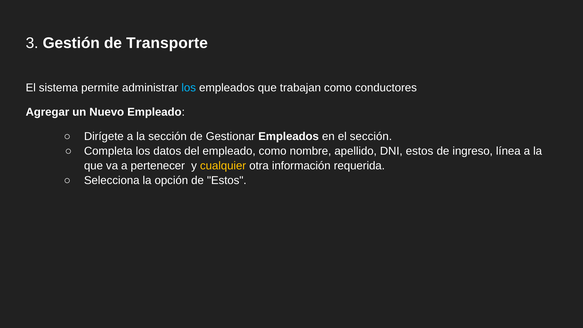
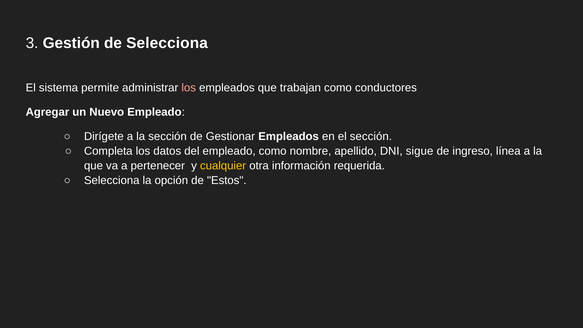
de Transporte: Transporte -> Selecciona (167, 43)
los colour: light blue -> pink (189, 88)
DNI estos: estos -> sigue (420, 151)
